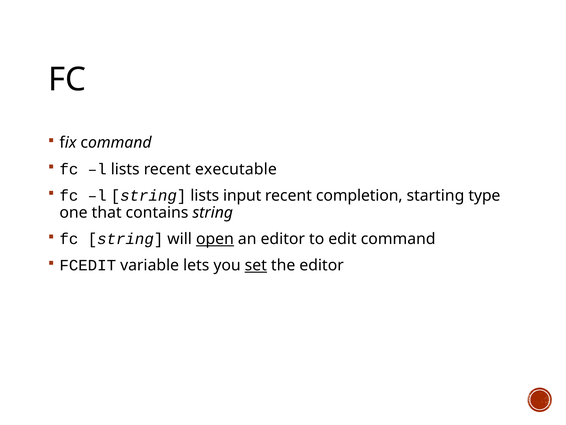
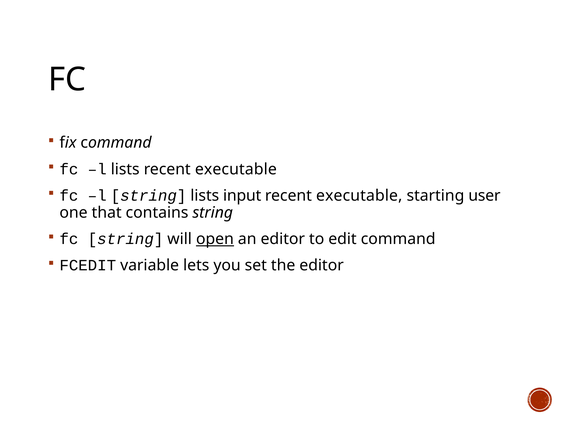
completion: completion -> executable (359, 195)
type: type -> user (484, 195)
set underline: present -> none (256, 265)
